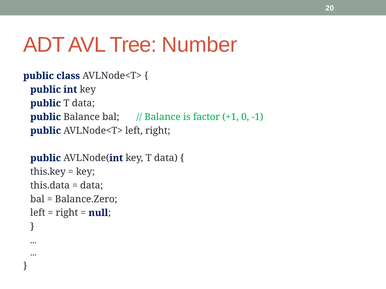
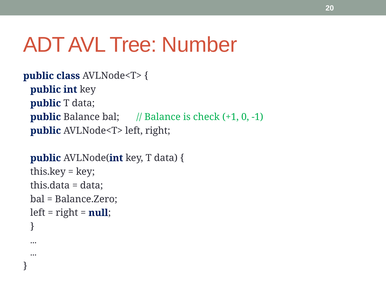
factor: factor -> check (206, 117)
